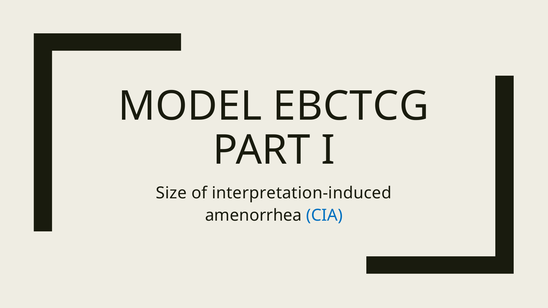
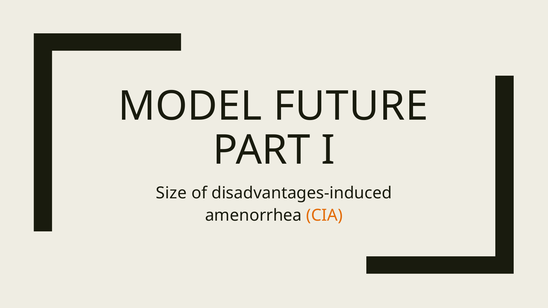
EBCTCG: EBCTCG -> FUTURE (351, 106)
interpretation-induced: interpretation-induced -> disadvantages-induced (302, 193)
CIA colour: blue -> orange (325, 216)
